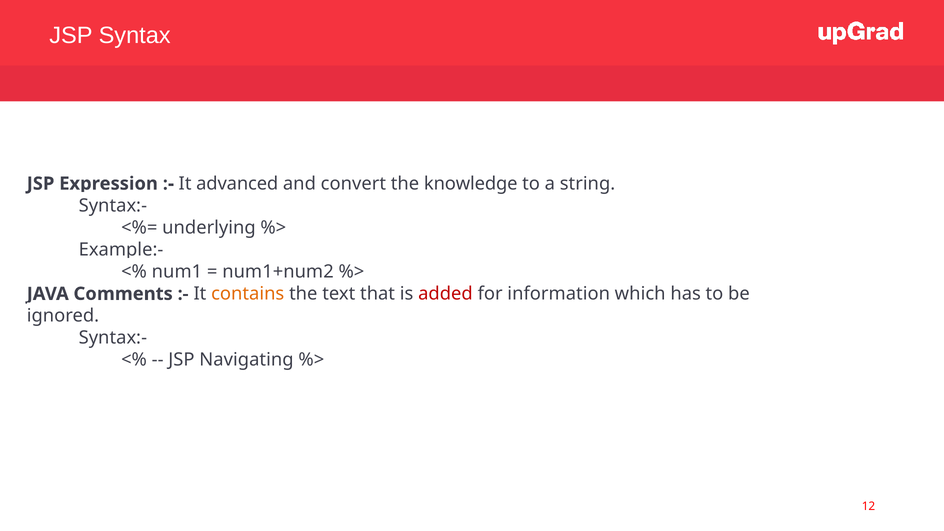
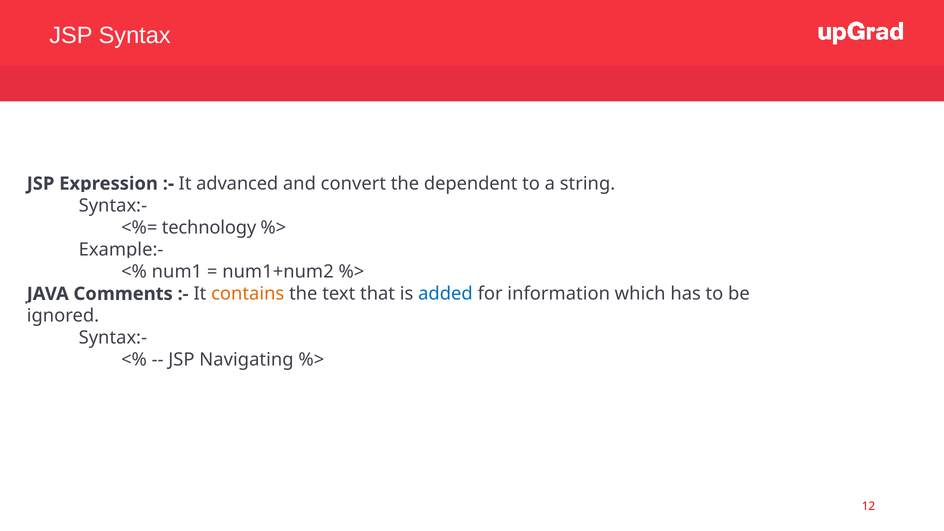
knowledge: knowledge -> dependent (471, 184)
underlying: underlying -> technology (209, 228)
added colour: red -> blue (445, 294)
